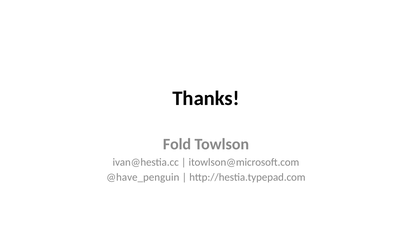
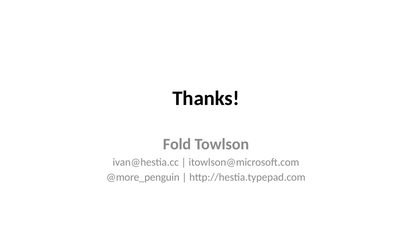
@have_penguin: @have_penguin -> @more_penguin (143, 177)
